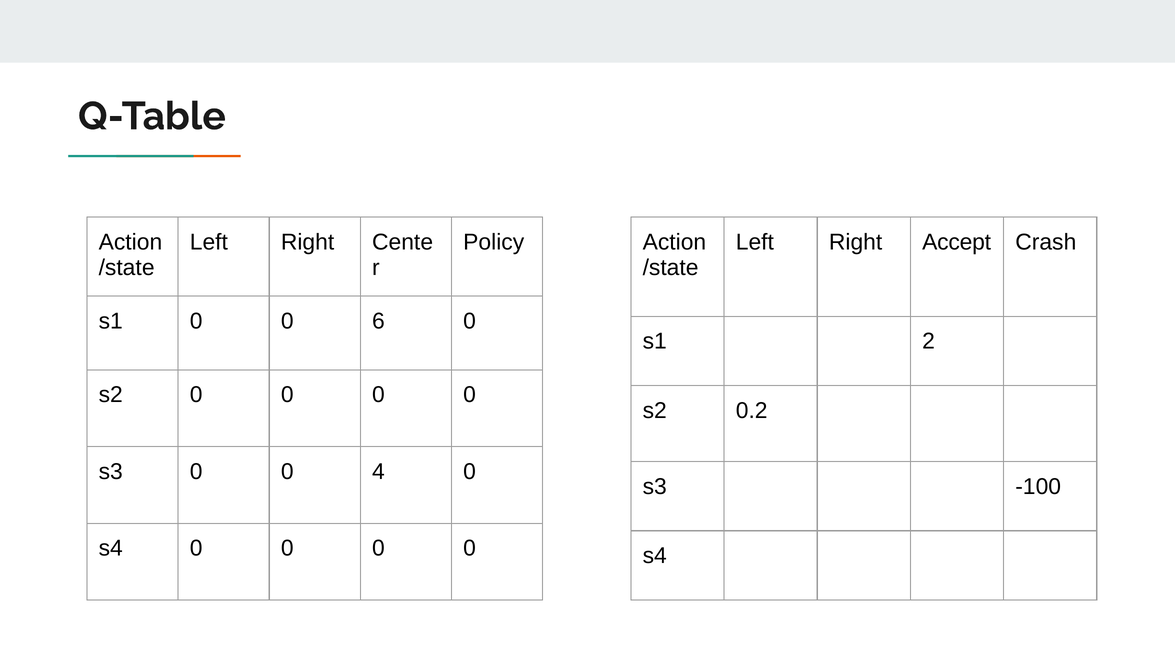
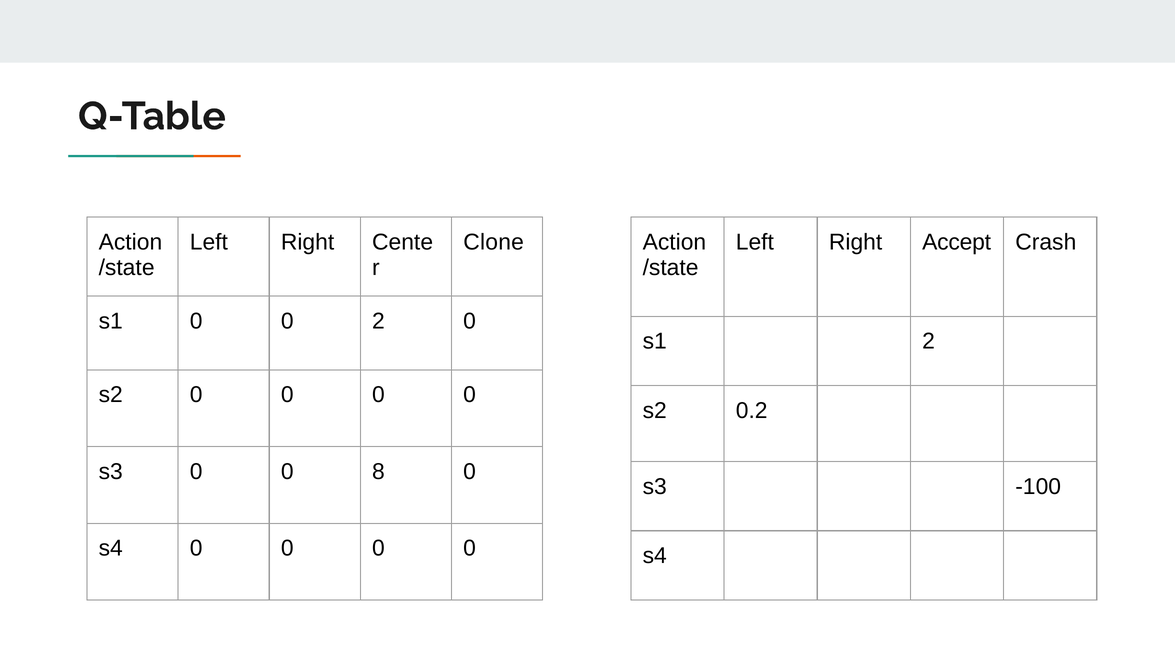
Policy: Policy -> Clone (494, 242)
0 6: 6 -> 2 (378, 321)
4: 4 -> 8 (378, 472)
